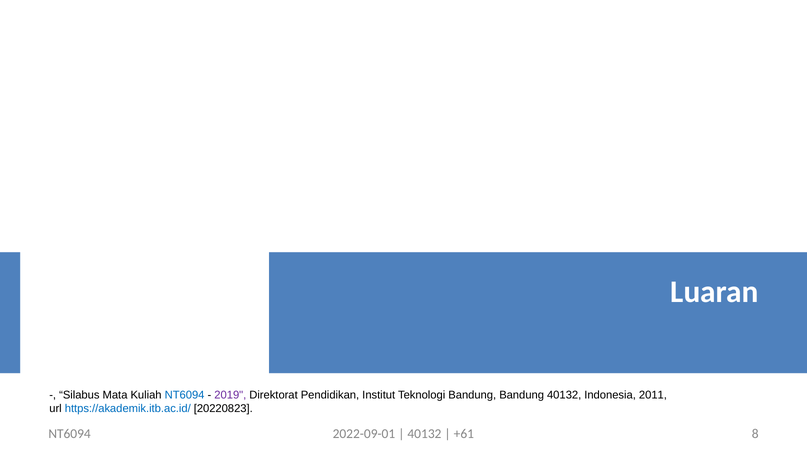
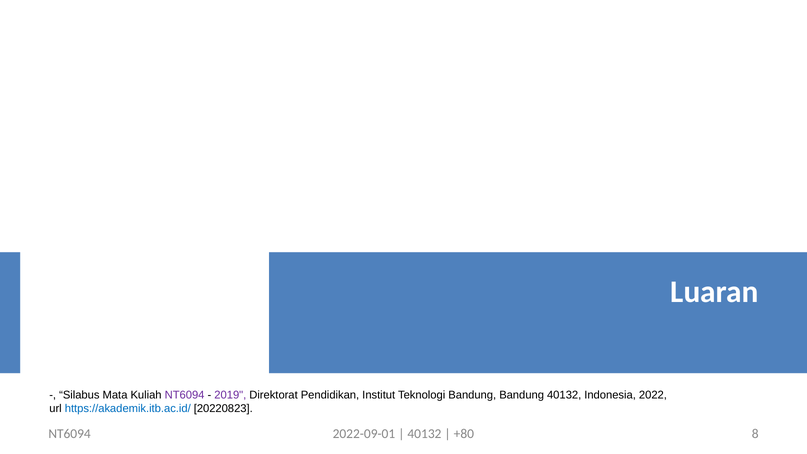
NT6094 colour: blue -> purple (185, 395)
2011: 2011 -> 2022 (653, 395)
+61: +61 -> +80 (464, 434)
